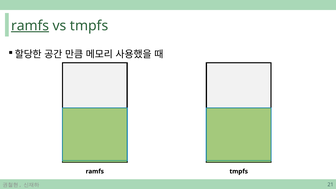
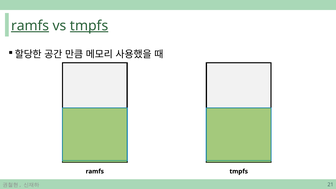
tmpfs underline: none -> present (89, 26)
